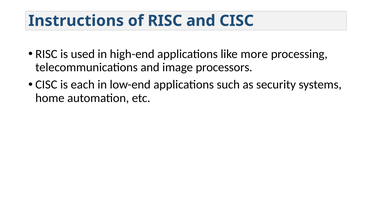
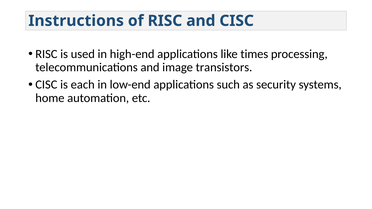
more: more -> times (254, 54)
processors: processors -> transistors (224, 67)
